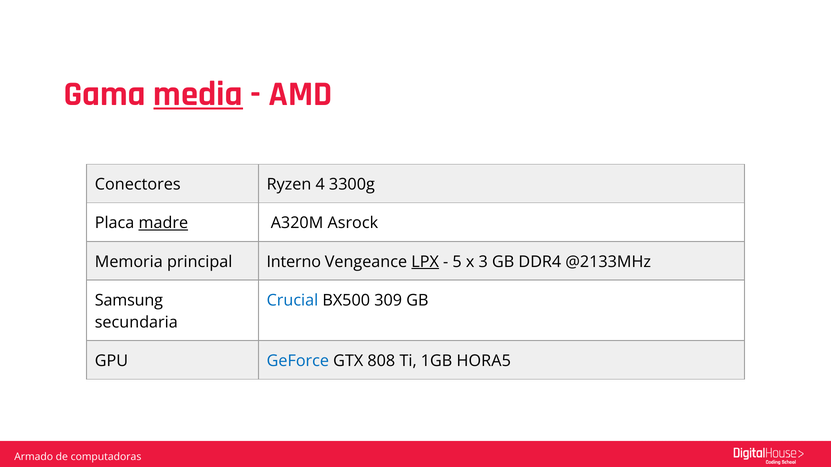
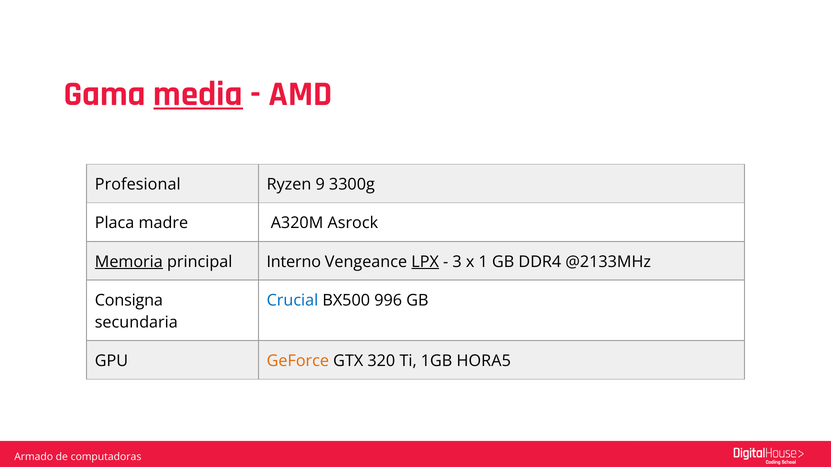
Conectores: Conectores -> Profesional (138, 185)
4: 4 -> 9 (320, 185)
madre underline: present -> none (163, 223)
Memoria underline: none -> present (129, 262)
5: 5 -> 3 (457, 262)
3: 3 -> 1 (483, 262)
Samsung: Samsung -> Consigna (129, 301)
309: 309 -> 996 (388, 301)
GeForce colour: blue -> orange (298, 361)
808: 808 -> 320 (381, 361)
